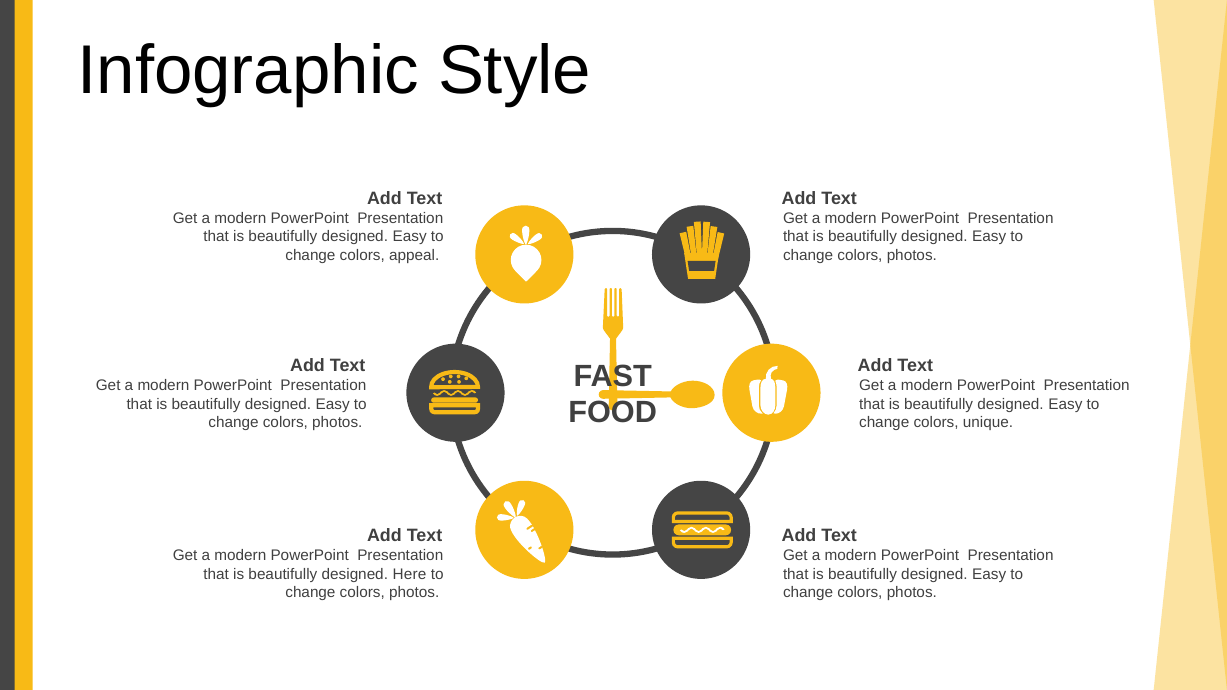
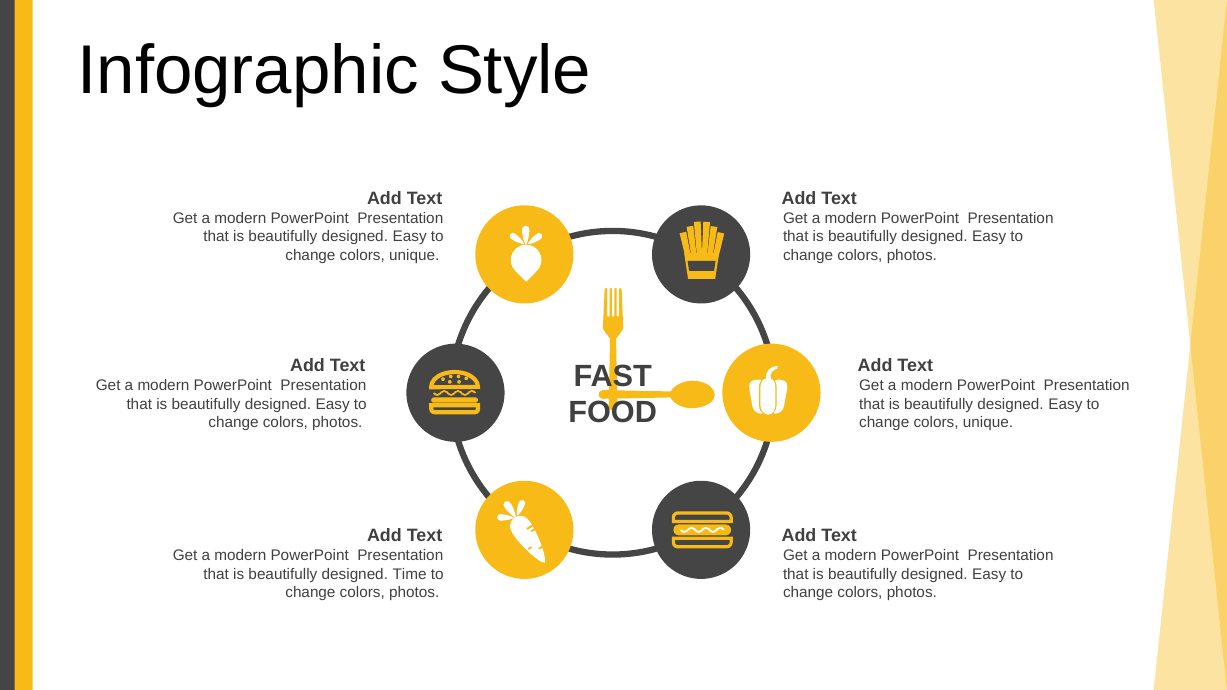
appeal: appeal -> unique (414, 255)
Here: Here -> Time (410, 574)
